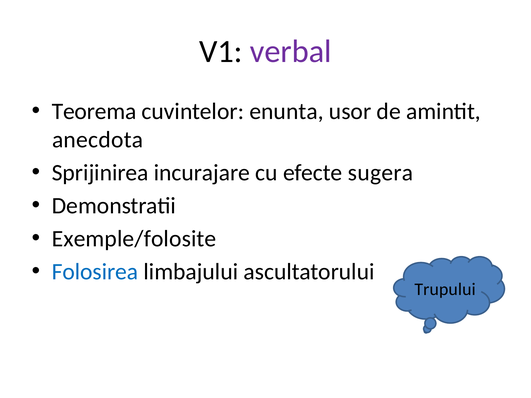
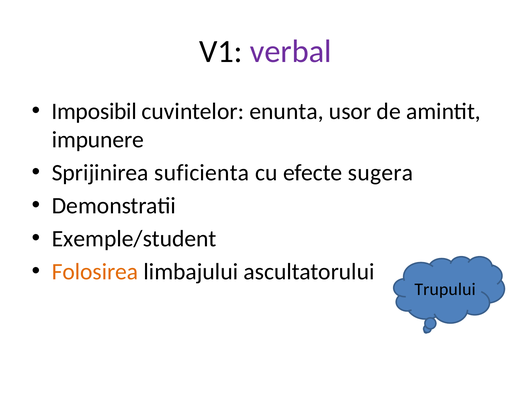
Teorema: Teorema -> Imposibil (94, 111)
anecdota: anecdota -> impunere (98, 140)
incurajare: incurajare -> suficienta (202, 173)
Exemple/folosite: Exemple/folosite -> Exemple/student (134, 239)
Folosirea colour: blue -> orange (95, 272)
